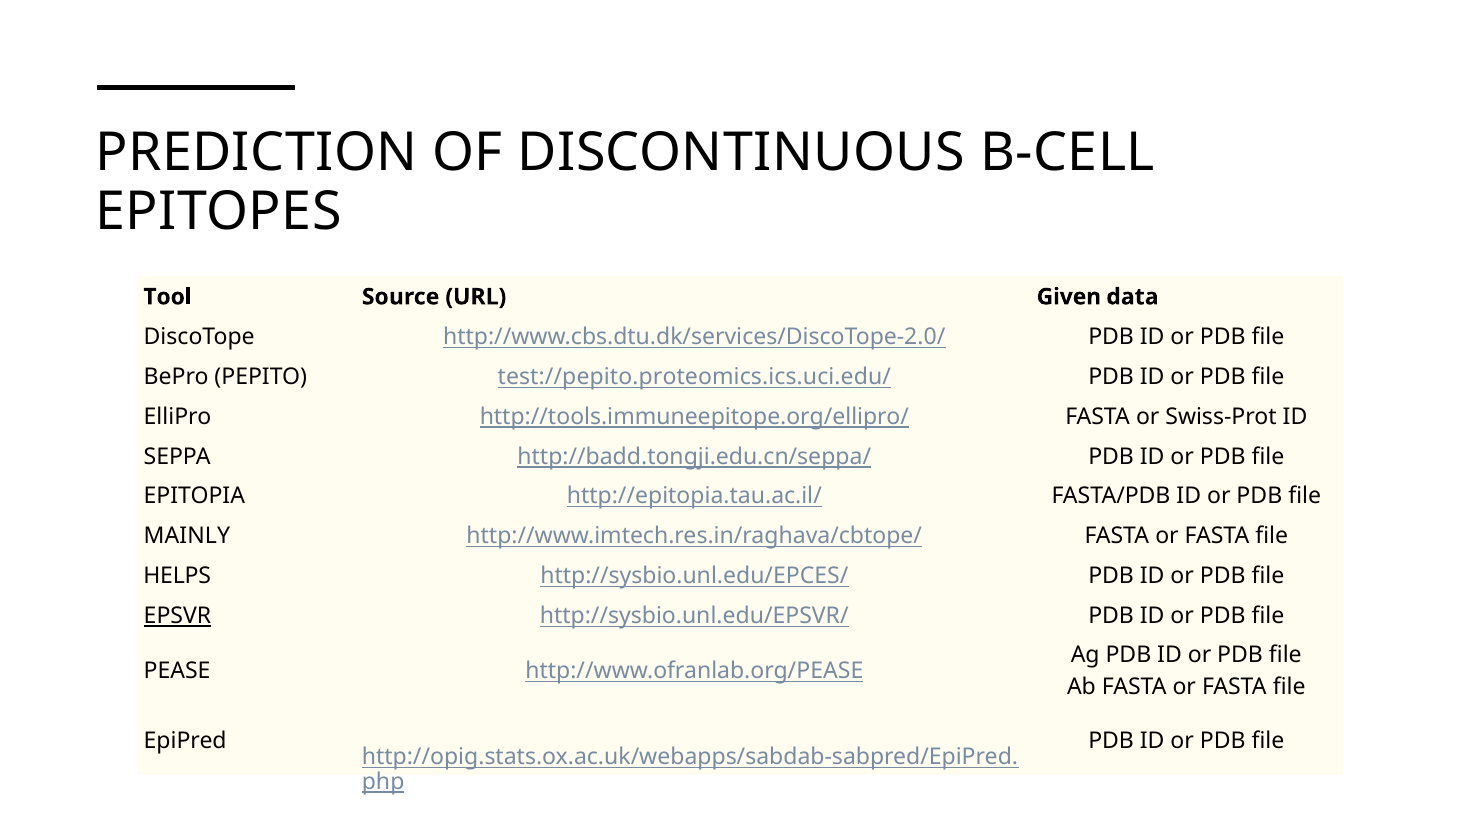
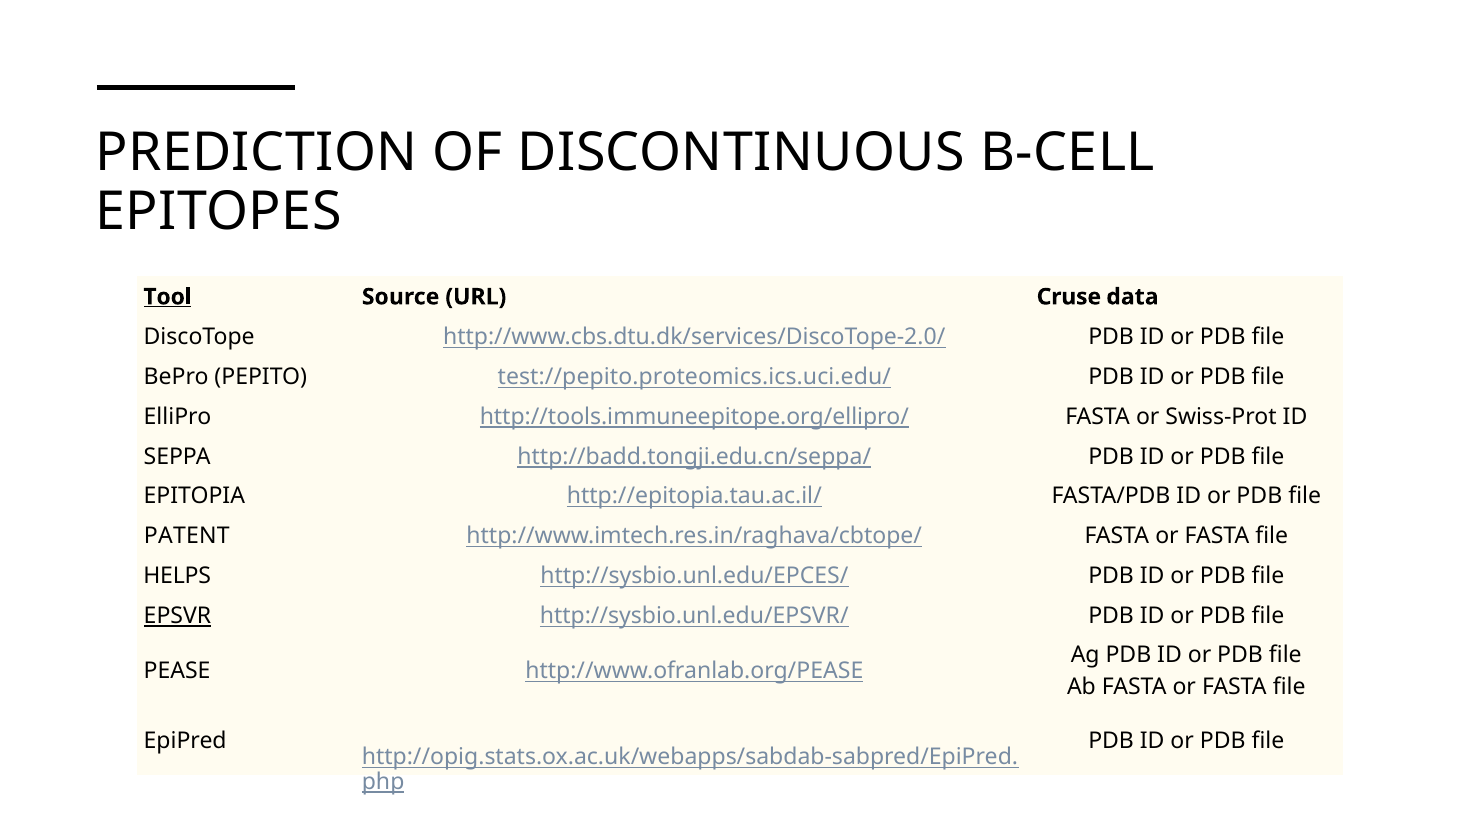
Tool underline: none -> present (167, 297)
Given: Given -> Cruse (1069, 297)
MAINLY: MAINLY -> PATENT (187, 536)
